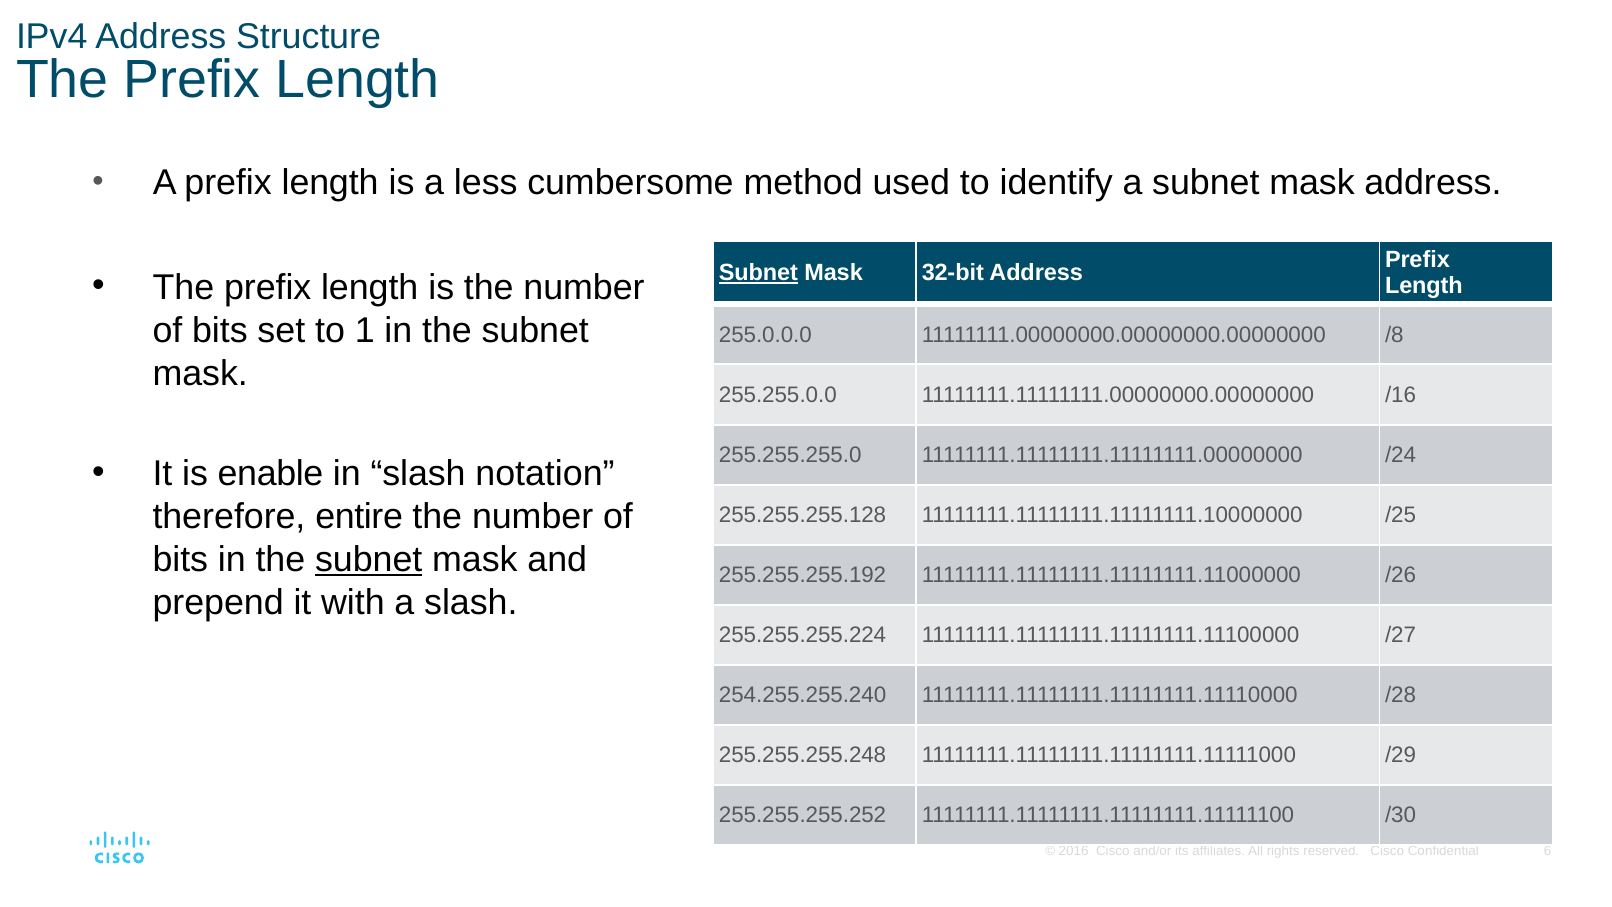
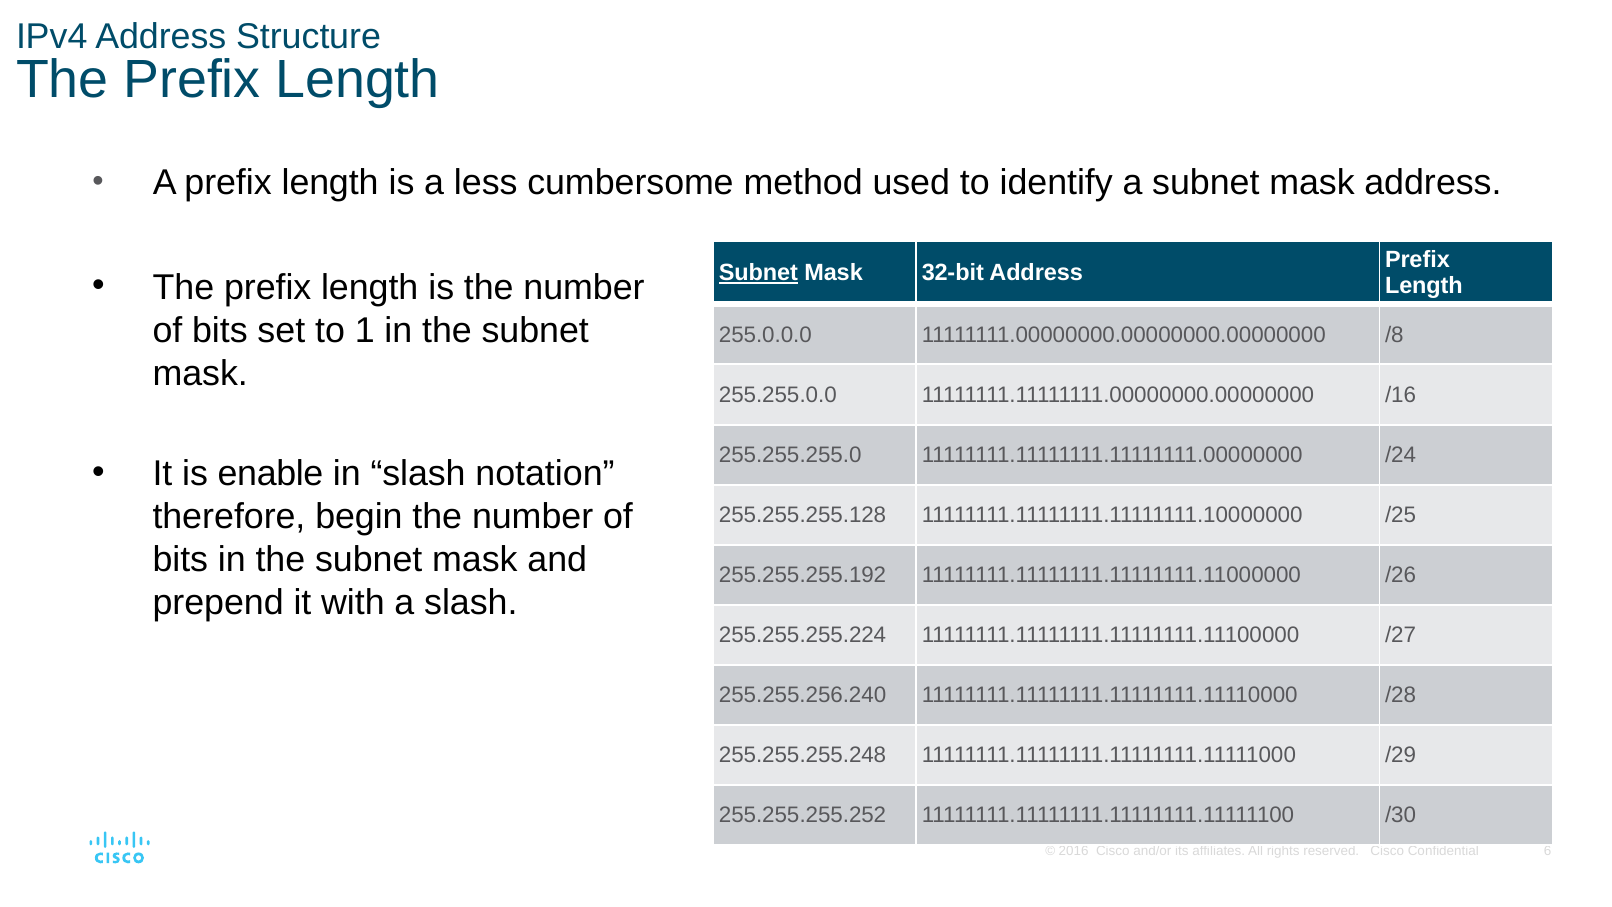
entire: entire -> begin (359, 516)
subnet underline: present -> none (369, 559)
254.255.255.240: 254.255.255.240 -> 255.255.256.240 (803, 695)
